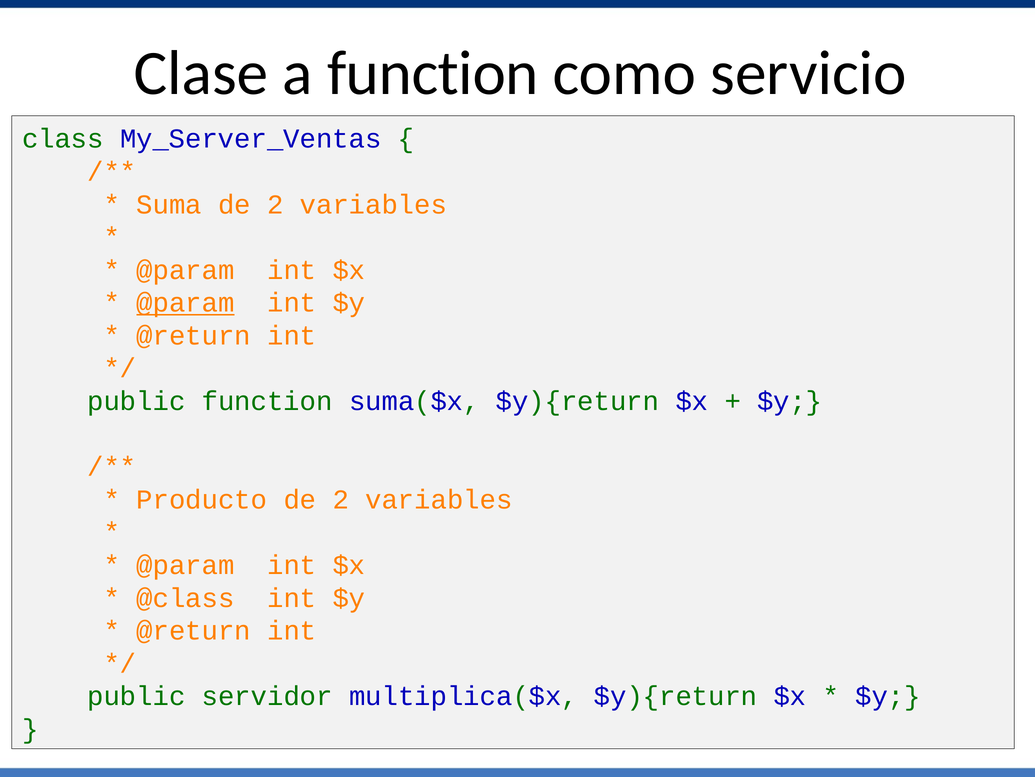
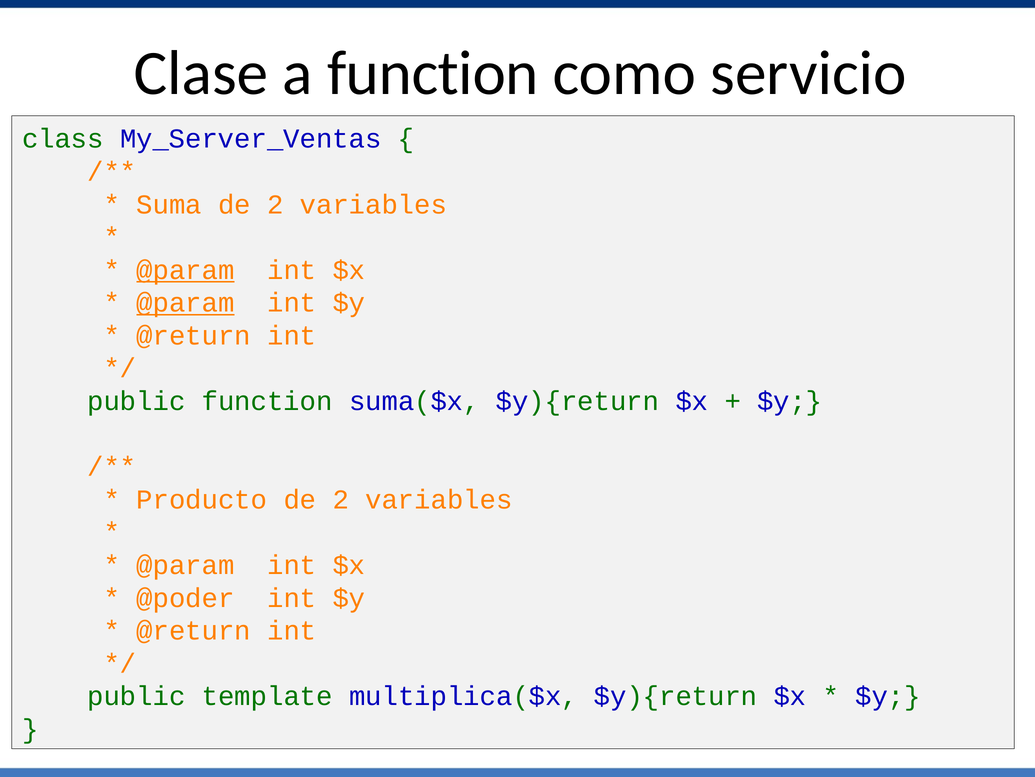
@param underline: none -> present (185, 270)
@class: @class -> @poder (185, 597)
servidor: servidor -> template (267, 696)
